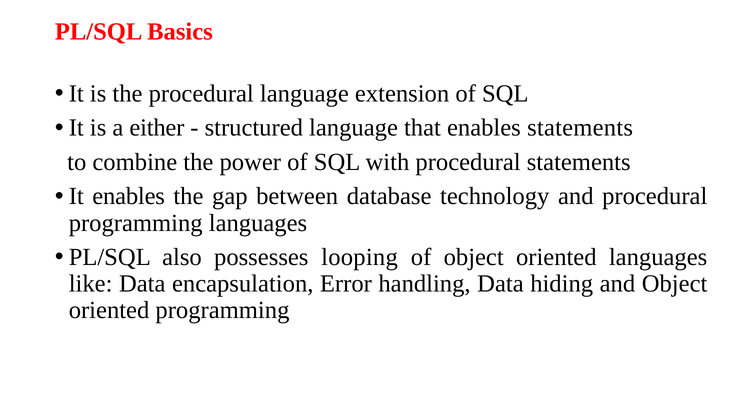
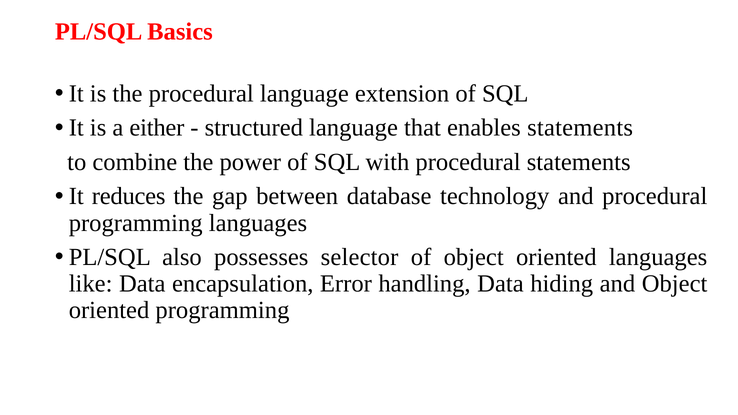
It enables: enables -> reduces (129, 196)
looping: looping -> selector (360, 257)
